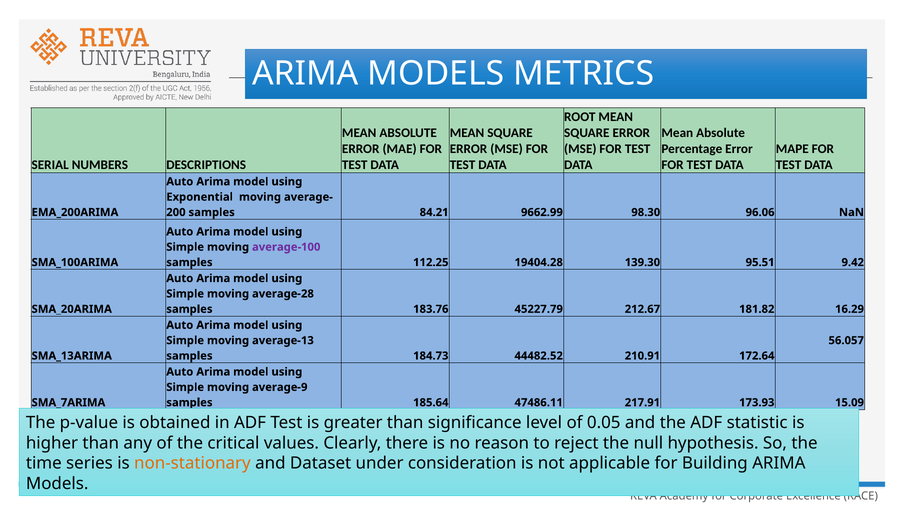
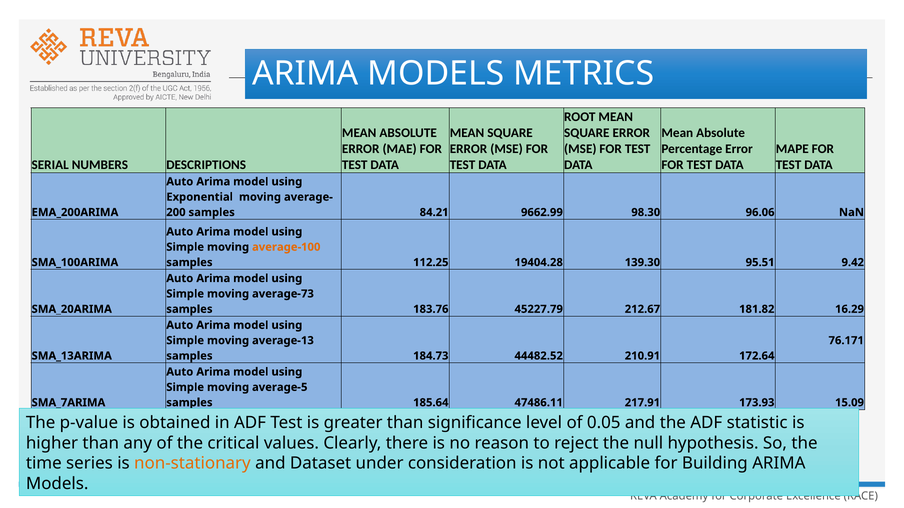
average-100 colour: purple -> orange (286, 247)
average-28: average-28 -> average-73 (283, 294)
56.057: 56.057 -> 76.171 (846, 341)
average-9: average-9 -> average-5 (280, 388)
